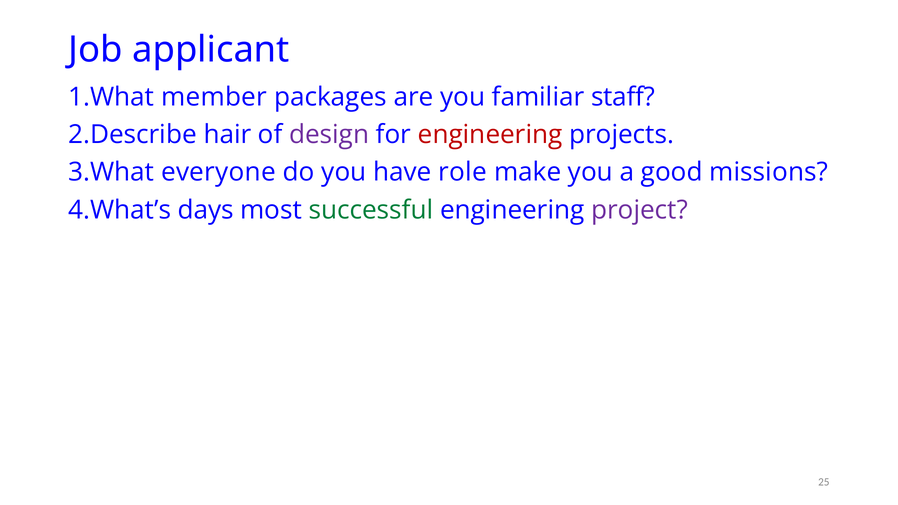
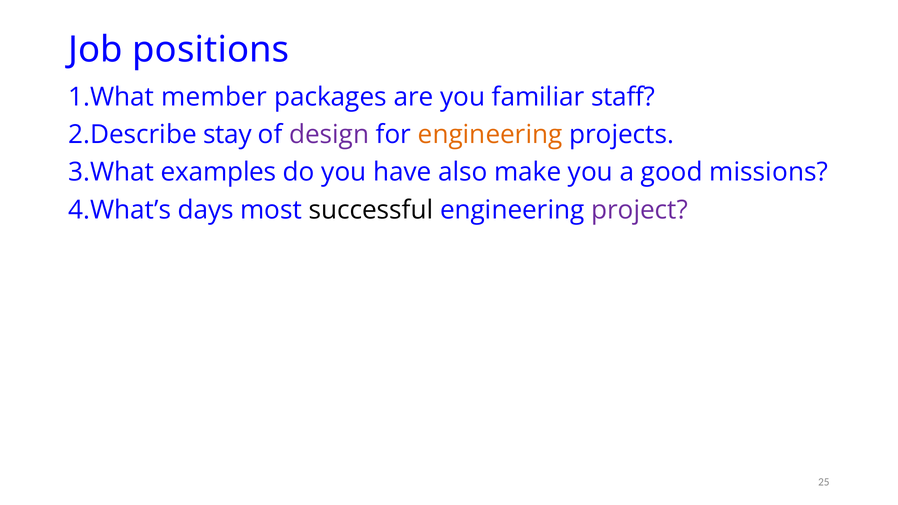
applicant: applicant -> positions (211, 50)
hair: hair -> stay (227, 135)
engineering colour: red -> orange (490, 135)
everyone: everyone -> examples (219, 172)
role: role -> also (463, 172)
successful colour: green -> black (371, 210)
